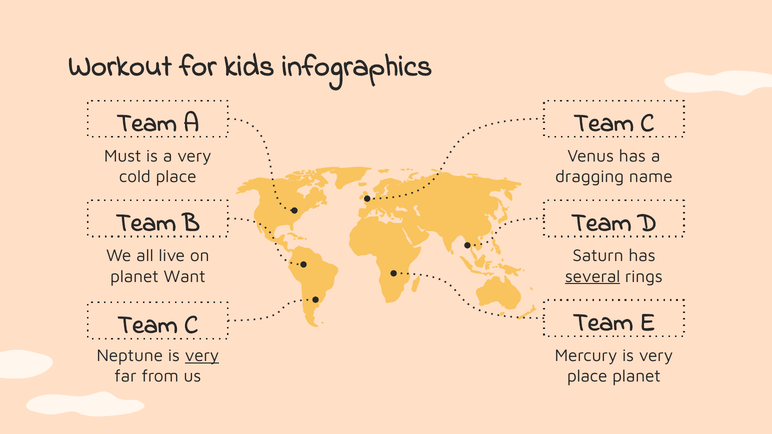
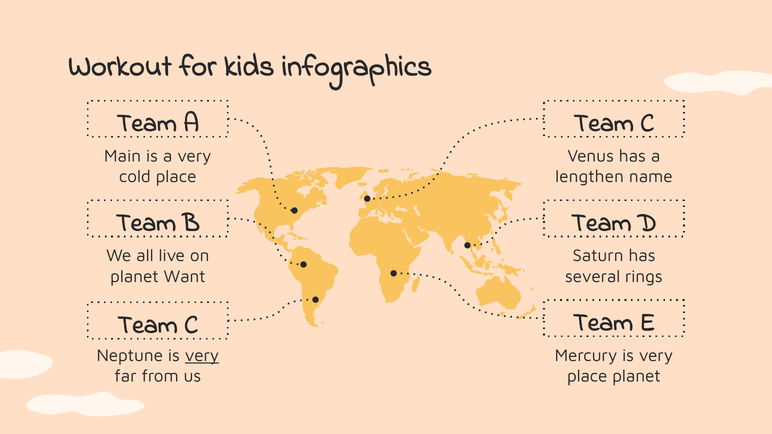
Must: Must -> Main (123, 156)
dragging: dragging -> lengthen (590, 177)
several underline: present -> none (593, 277)
